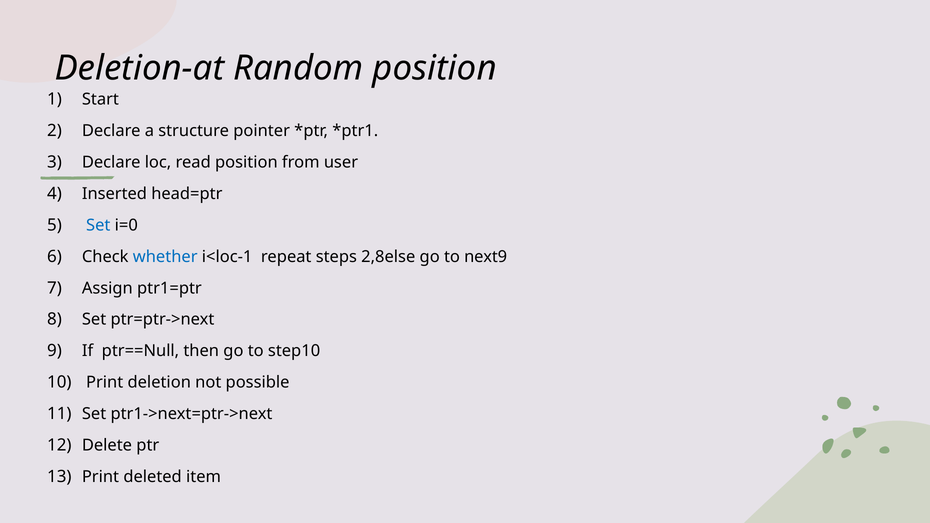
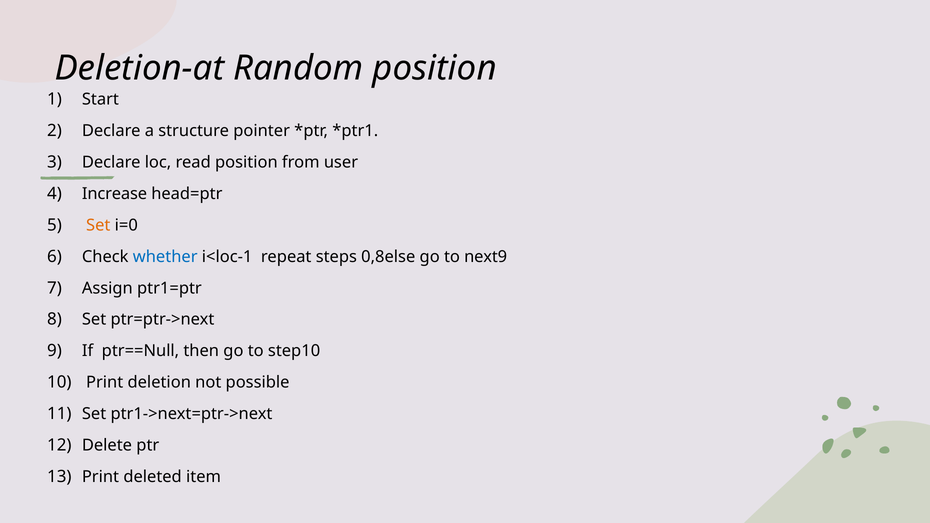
Inserted: Inserted -> Increase (115, 194)
Set colour: blue -> orange (98, 225)
2,8else: 2,8else -> 0,8else (388, 257)
